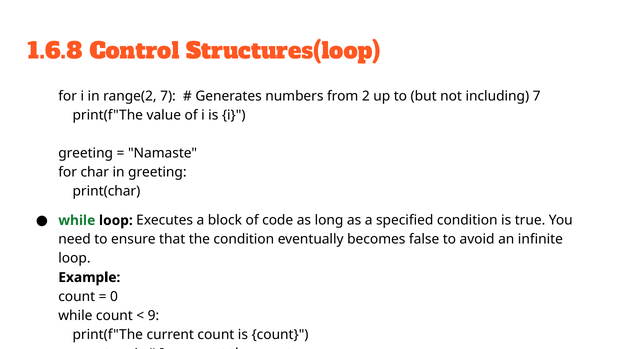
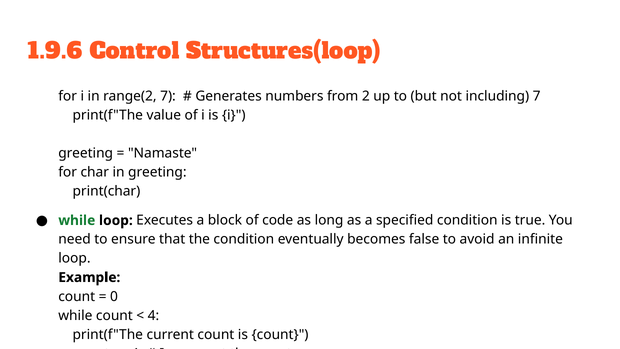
1.6.8: 1.6.8 -> 1.9.6 (55, 51)
9: 9 -> 4 (154, 315)
